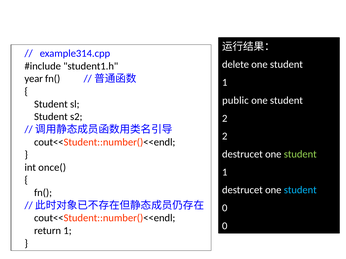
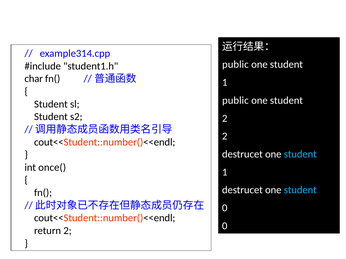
delete: delete -> public (235, 65)
year: year -> char (34, 79)
student colour: light green -> light blue (300, 154)
return 1: 1 -> 2 (68, 231)
